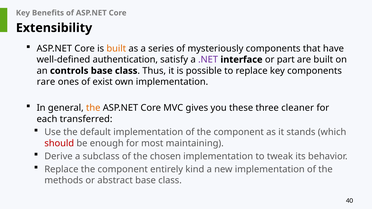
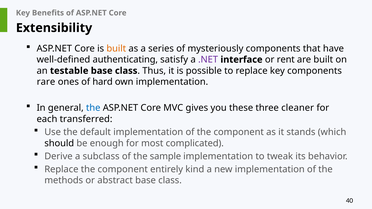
authentication: authentication -> authenticating (125, 60)
part: part -> rent (286, 60)
controls: controls -> testable (69, 71)
exist: exist -> hard (103, 82)
the colour: orange -> blue (93, 108)
should colour: red -> black (59, 143)
maintaining: maintaining -> complicated (195, 143)
chosen: chosen -> sample (165, 156)
